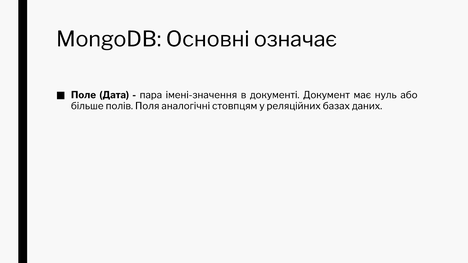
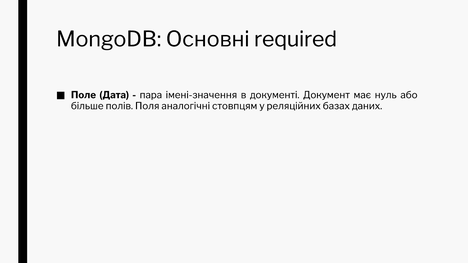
означає: означає -> required (296, 39)
